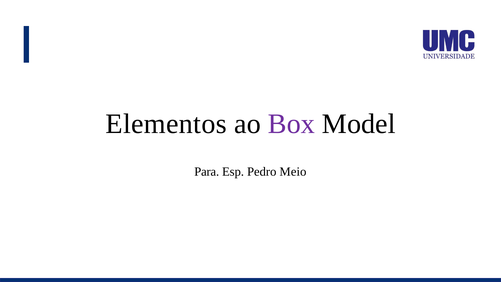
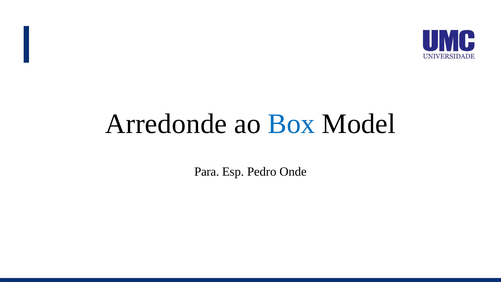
Elementos: Elementos -> Arredonde (166, 124)
Box colour: purple -> blue (291, 124)
Meio: Meio -> Onde (293, 172)
